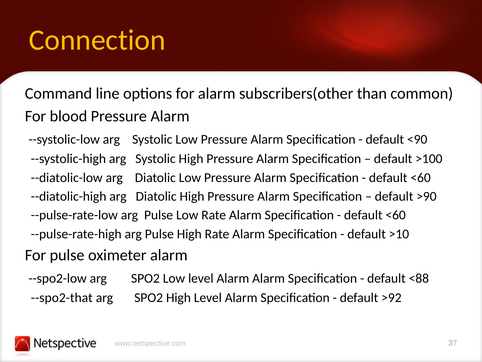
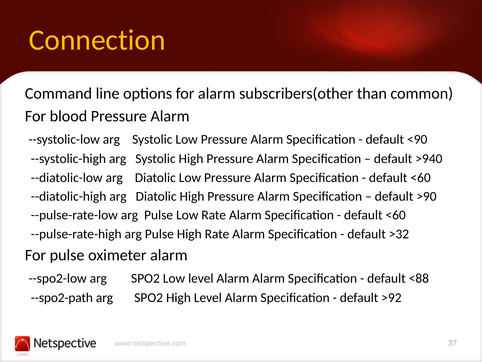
>100: >100 -> >940 (429, 159)
>10: >10 -> >32 (399, 234)
--spo2-that: --spo2-that -> --spo2-path (62, 297)
